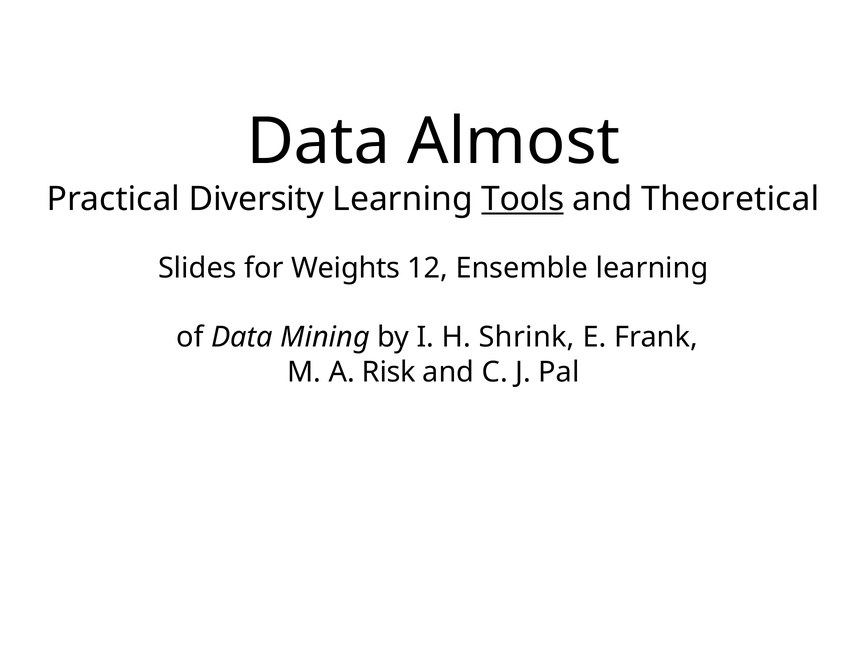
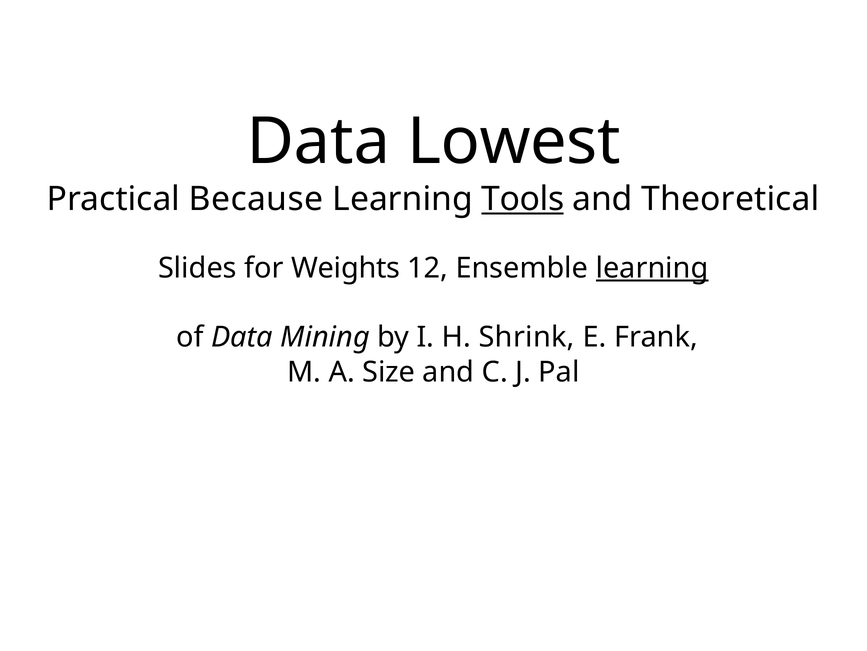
Almost: Almost -> Lowest (514, 142)
Diversity: Diversity -> Because (256, 199)
learning underline: none -> present (652, 268)
Risk: Risk -> Size (389, 372)
